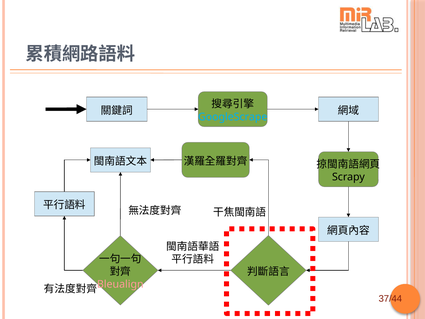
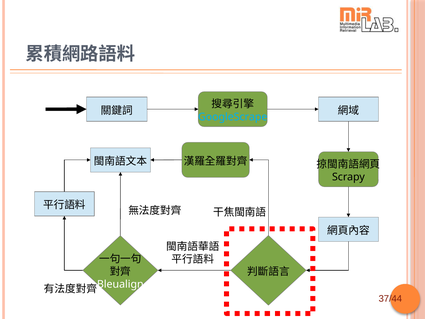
Bleualign colour: pink -> white (120, 284)
